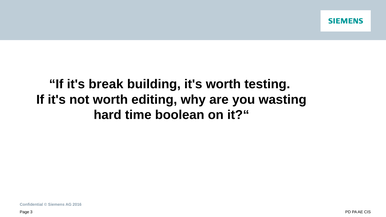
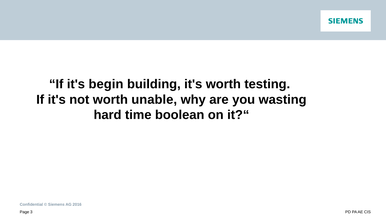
break: break -> begin (106, 84)
editing: editing -> unable (154, 100)
